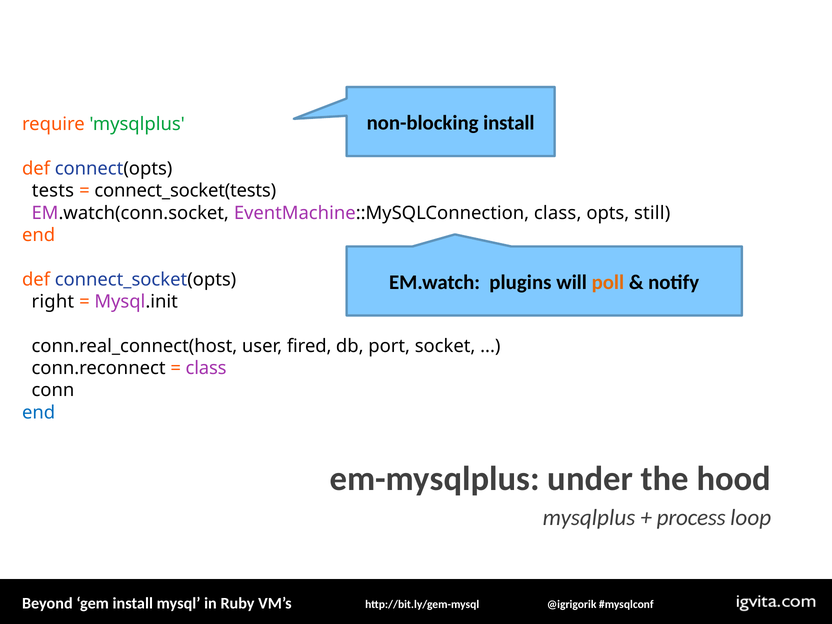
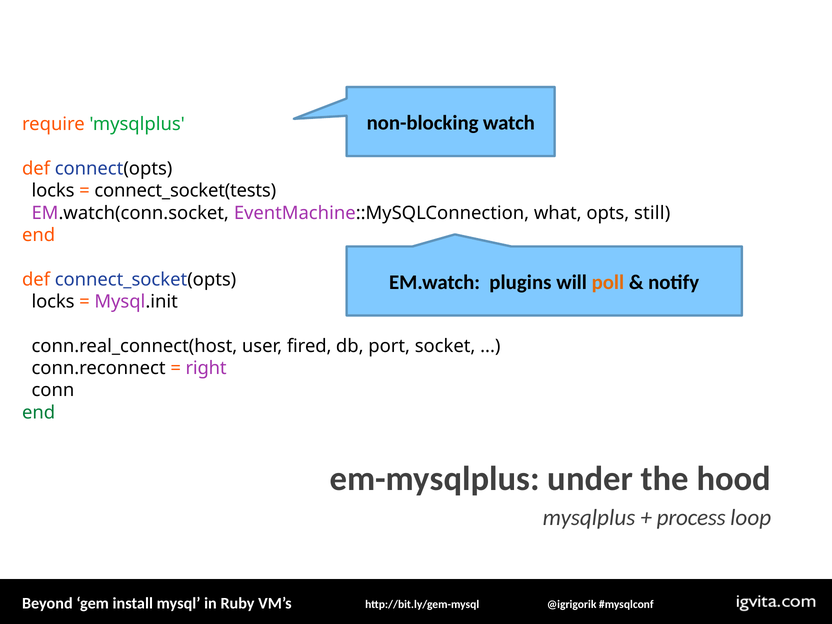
non-blocking install: install -> watch (509, 123)
tests: tests -> locks (53, 191)
EventMachine::MySQLConnection class: class -> what (558, 213)
right: right -> locks (53, 302)
class: class -> right (206, 368)
end colour: blue -> green (39, 413)
